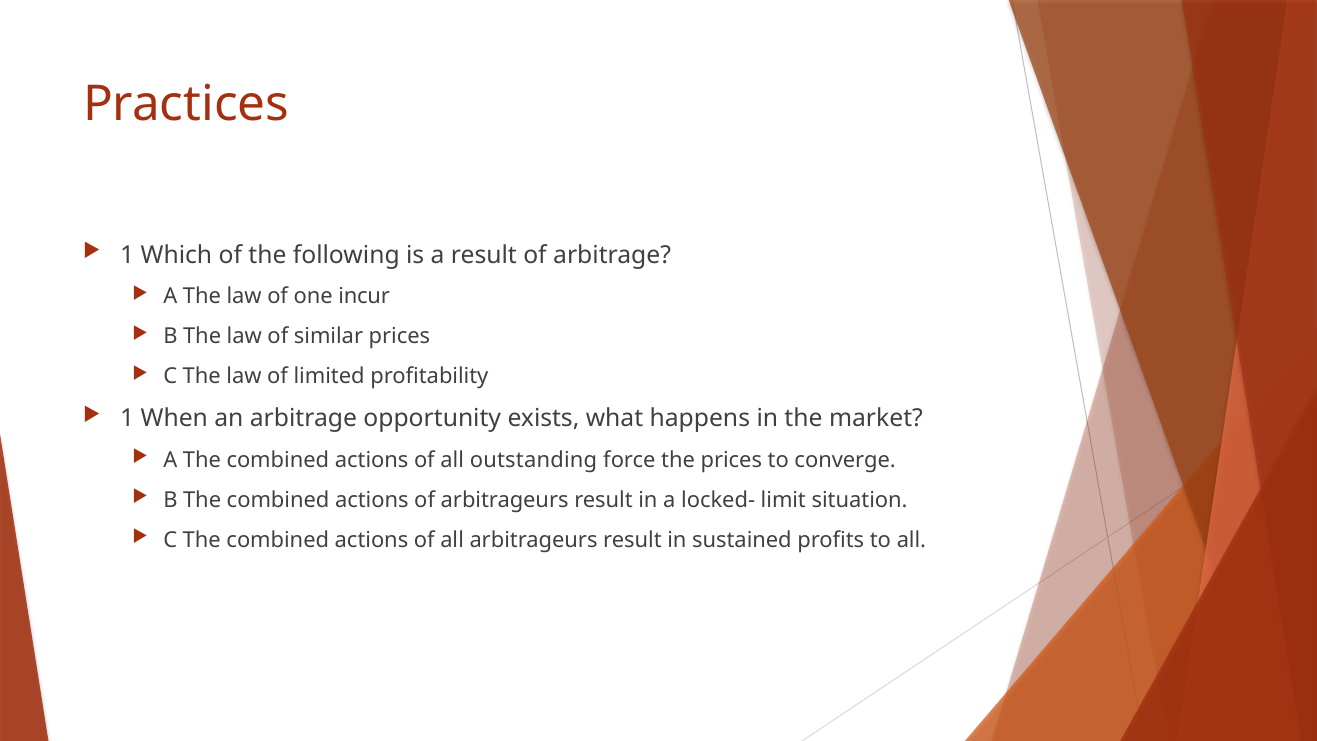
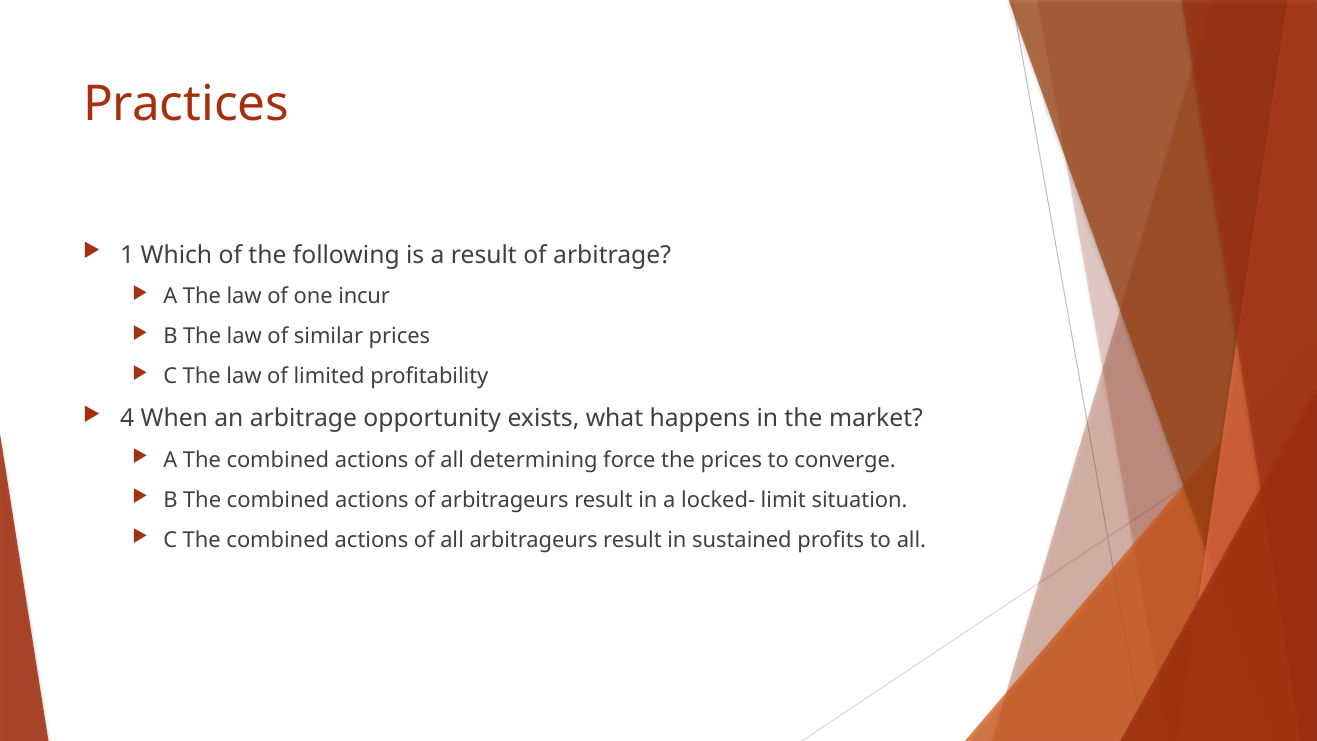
1: 1 -> 4 (127, 418)
outstanding: outstanding -> determining (534, 460)
